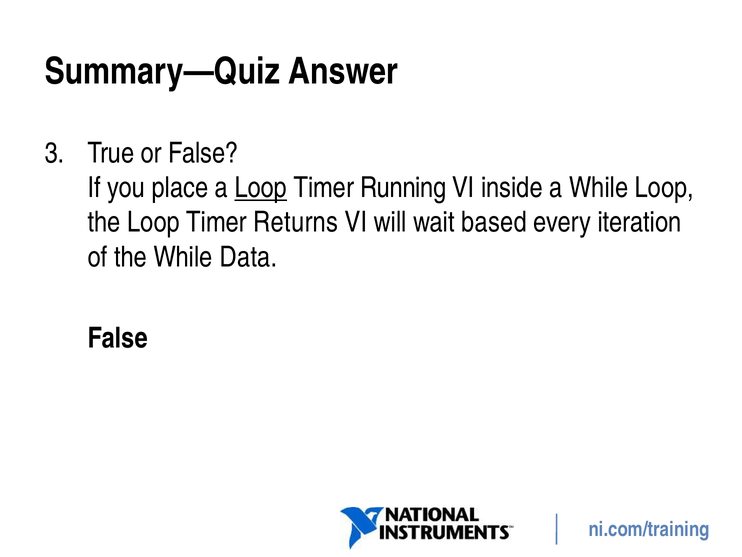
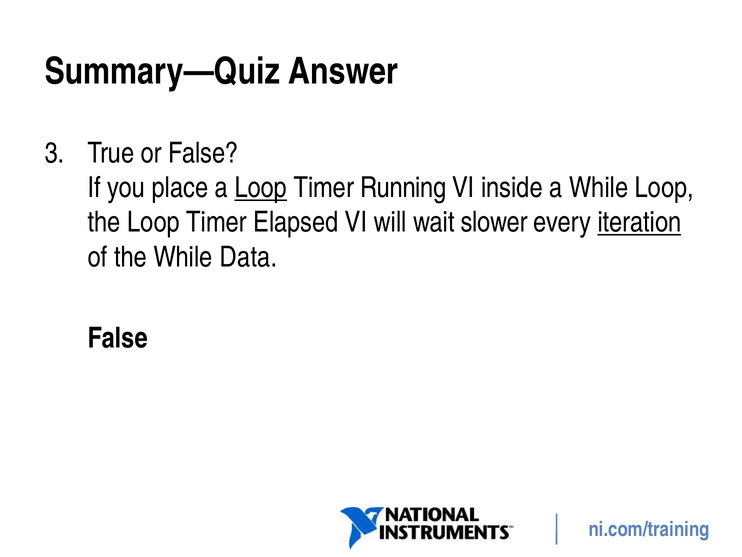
Returns: Returns -> Elapsed (296, 222)
based: based -> slower (494, 222)
iteration underline: none -> present (639, 222)
